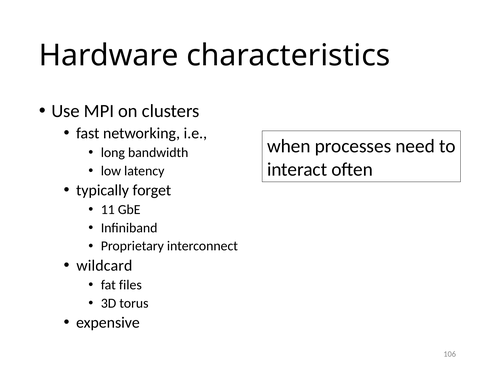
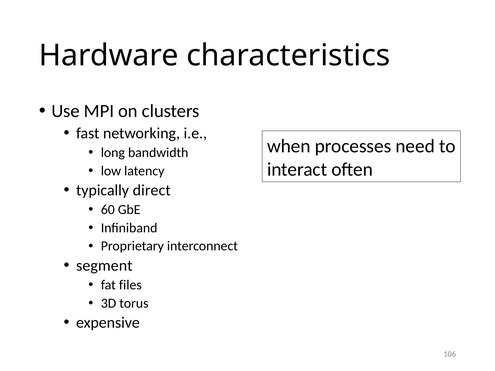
forget: forget -> direct (152, 190)
11: 11 -> 60 (108, 210)
wildcard: wildcard -> segment (104, 266)
